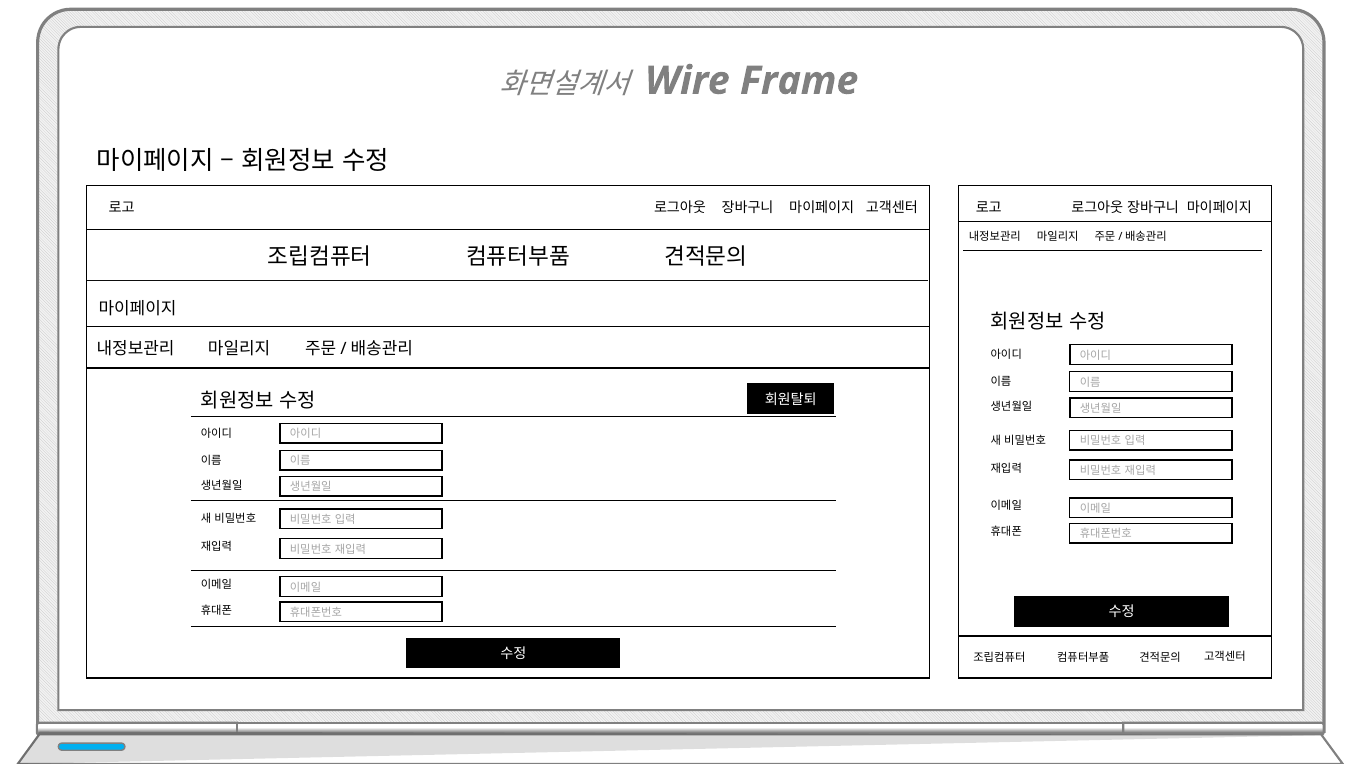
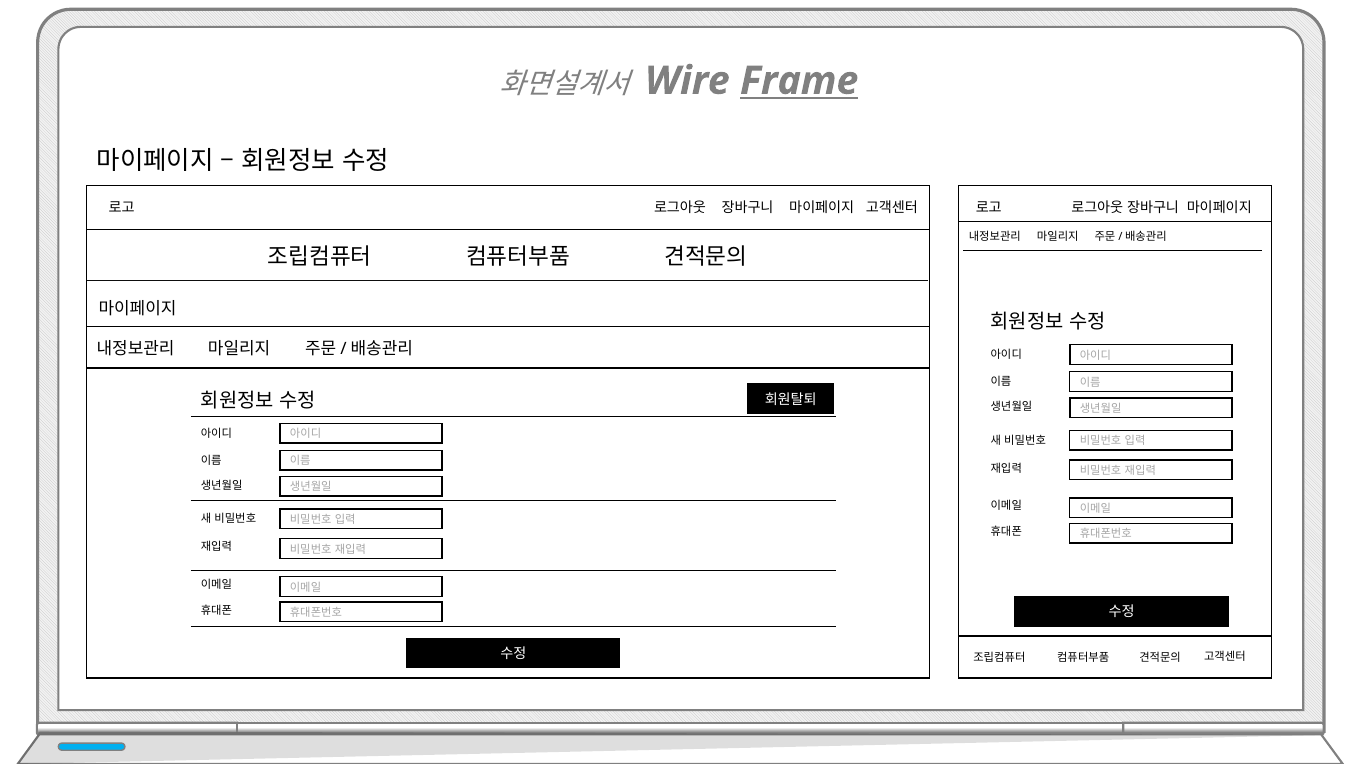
Frame underline: none -> present (799, 81)
